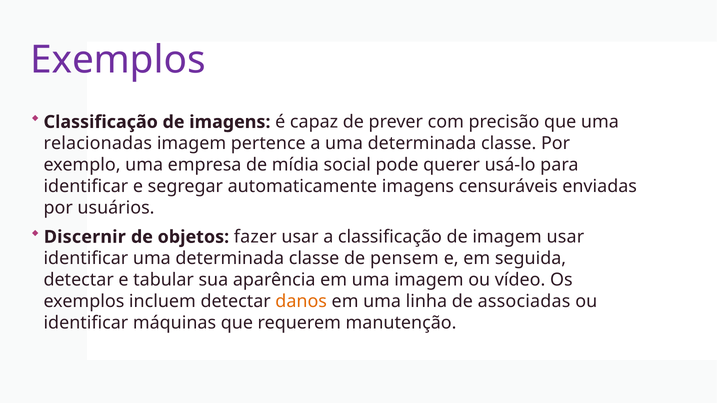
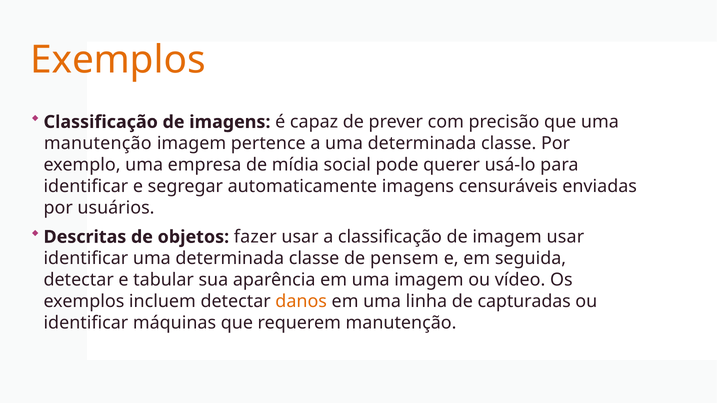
Exemplos colour: purple -> orange (118, 60)
relacionadas: relacionadas -> manutenção (98, 144)
Discernir: Discernir -> Descritas (85, 237)
associadas: associadas -> capturadas (524, 302)
